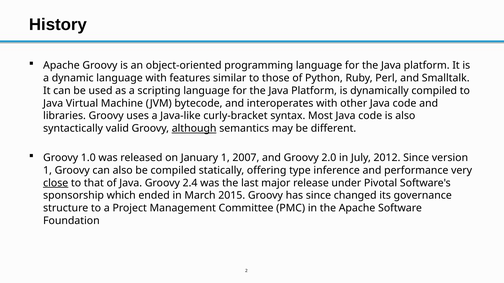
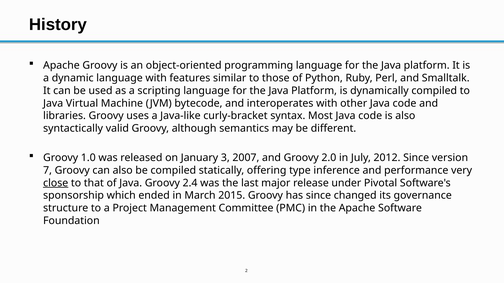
although underline: present -> none (194, 129)
January 1: 1 -> 3 (225, 158)
1: 1 -> 7 (48, 171)
